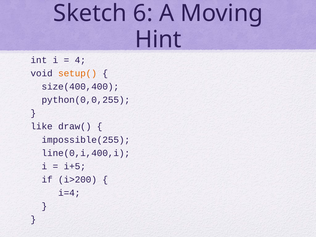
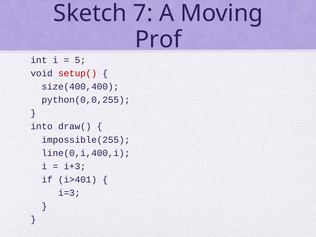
6: 6 -> 7 (143, 13)
Hint: Hint -> Prof (158, 40)
4: 4 -> 5 (80, 60)
setup( colour: orange -> red (78, 73)
like: like -> into (42, 126)
i+5: i+5 -> i+3 (75, 166)
i>200: i>200 -> i>401 (78, 180)
i=4: i=4 -> i=3 (69, 193)
